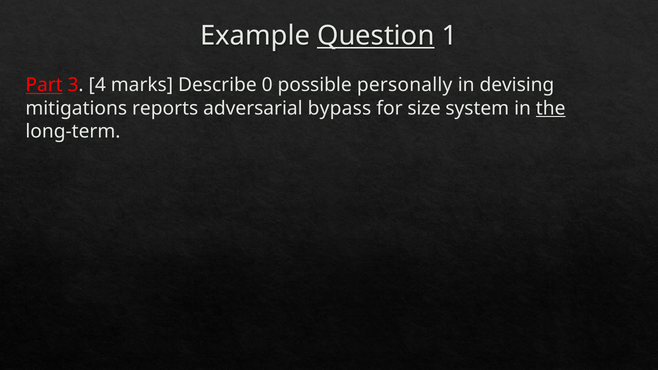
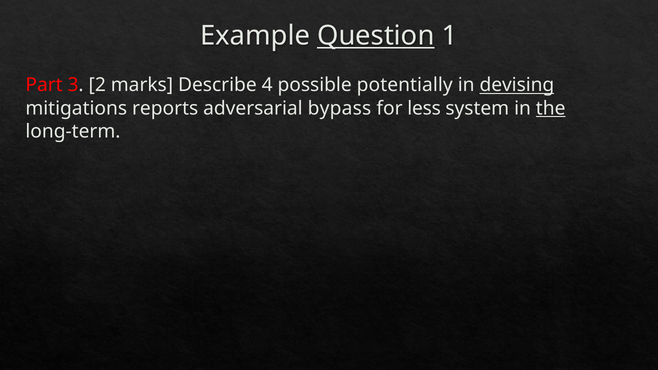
Part underline: present -> none (44, 85)
4: 4 -> 2 (97, 85)
0: 0 -> 4 (267, 85)
personally: personally -> potentially (405, 85)
devising underline: none -> present (517, 85)
size: size -> less (424, 108)
